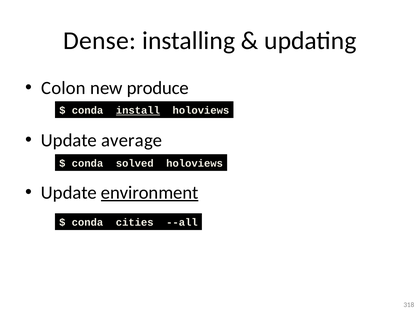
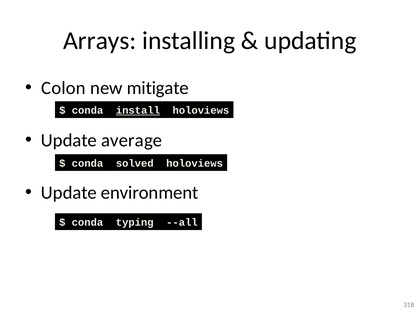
Dense: Dense -> Arrays (100, 41)
produce: produce -> mitigate (158, 88)
environment underline: present -> none (150, 193)
cities: cities -> typing (135, 222)
